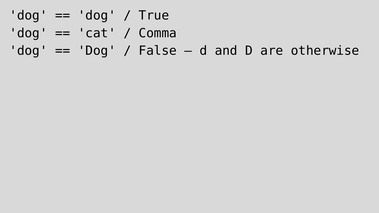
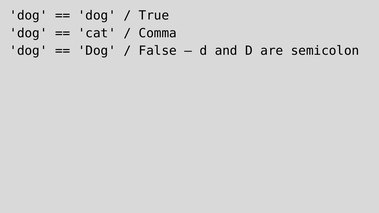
otherwise: otherwise -> semicolon (325, 51)
